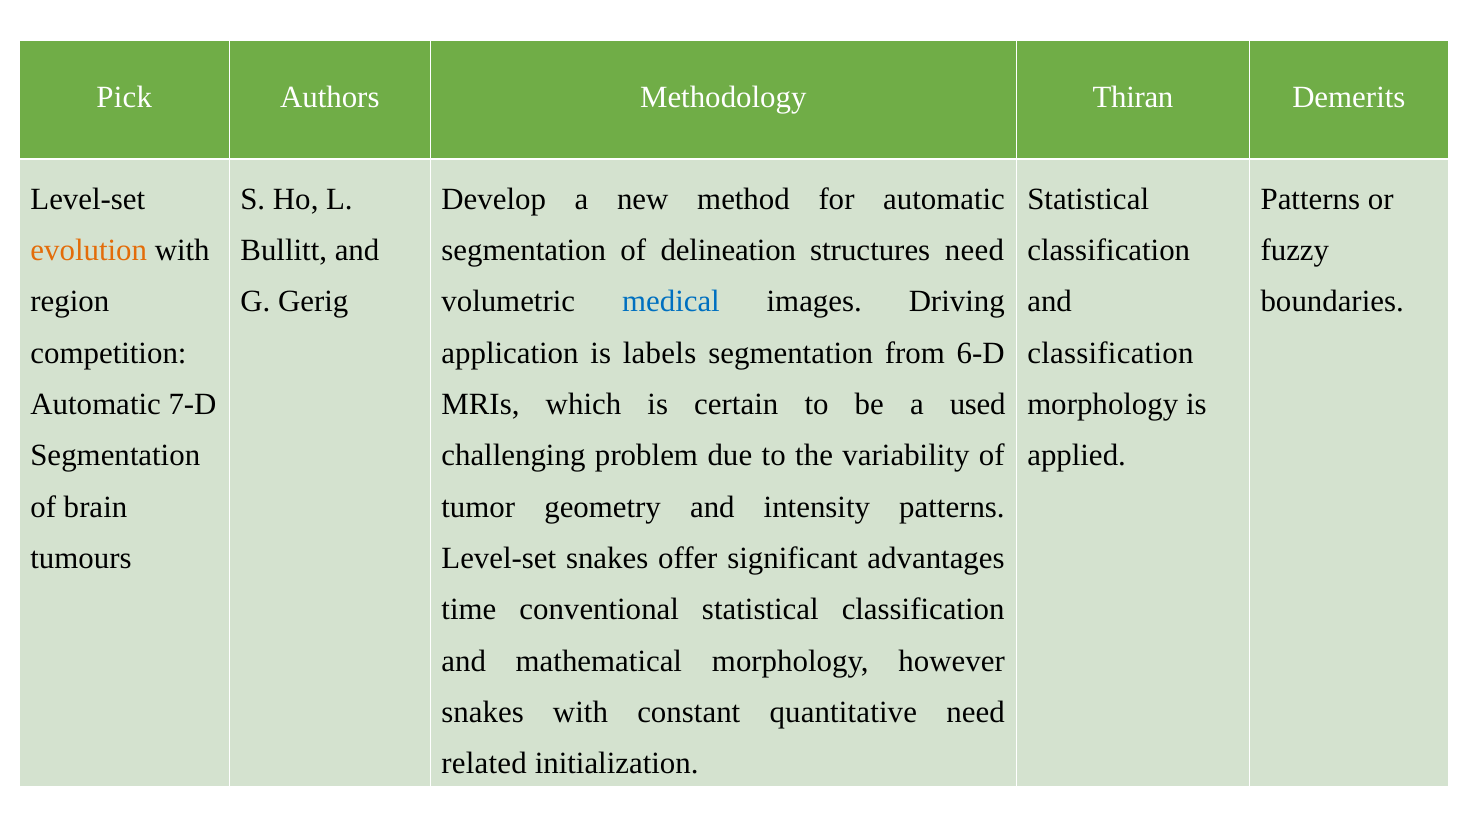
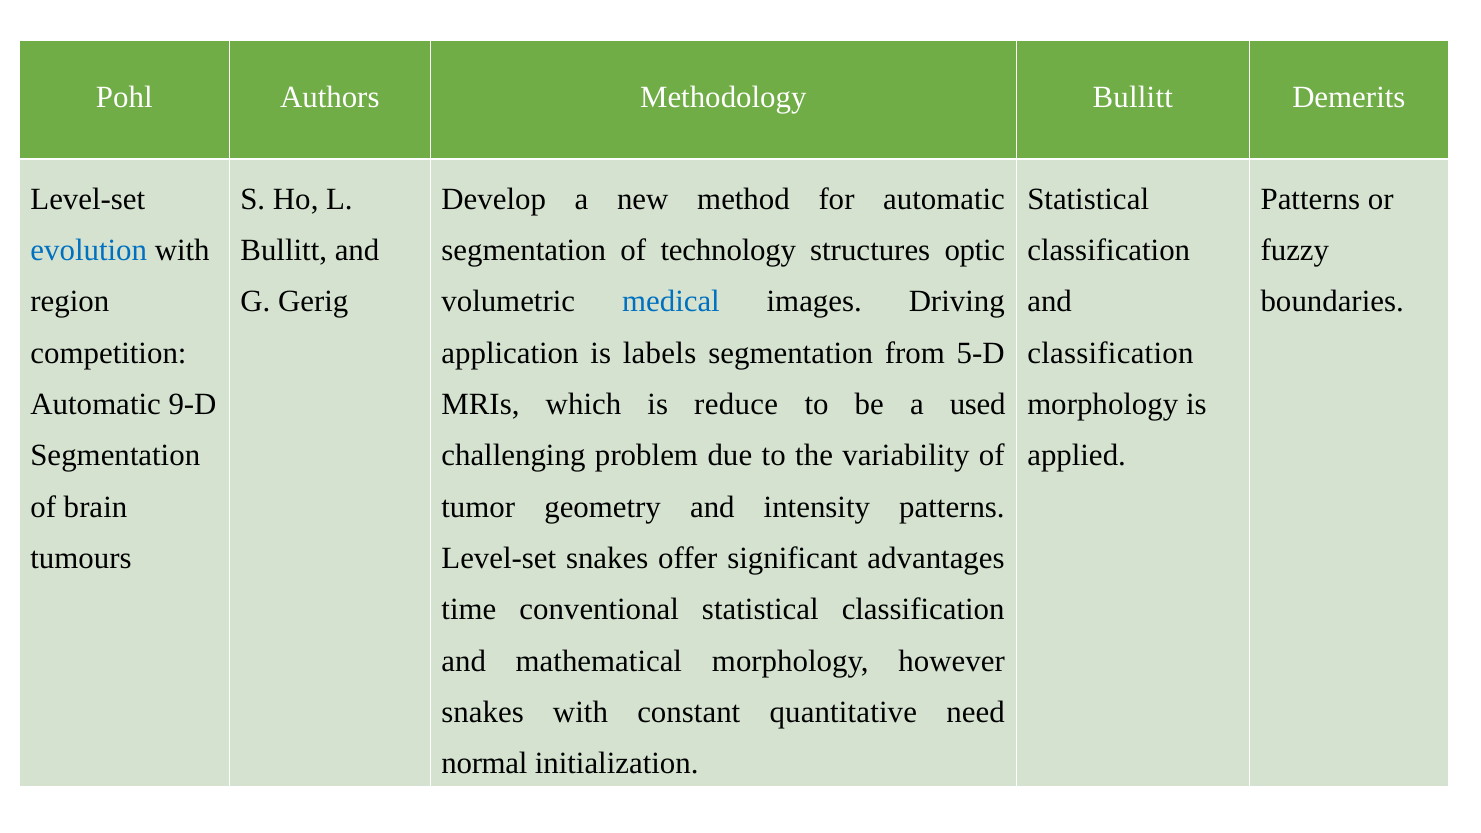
Pick: Pick -> Pohl (124, 97)
Methodology Thiran: Thiran -> Bullitt (1133, 97)
evolution colour: orange -> blue (89, 250)
delineation: delineation -> technology (728, 250)
structures need: need -> optic (975, 250)
6-D: 6-D -> 5-D (981, 353)
7-D: 7-D -> 9-D (193, 404)
certain: certain -> reduce (736, 404)
related: related -> normal (484, 764)
